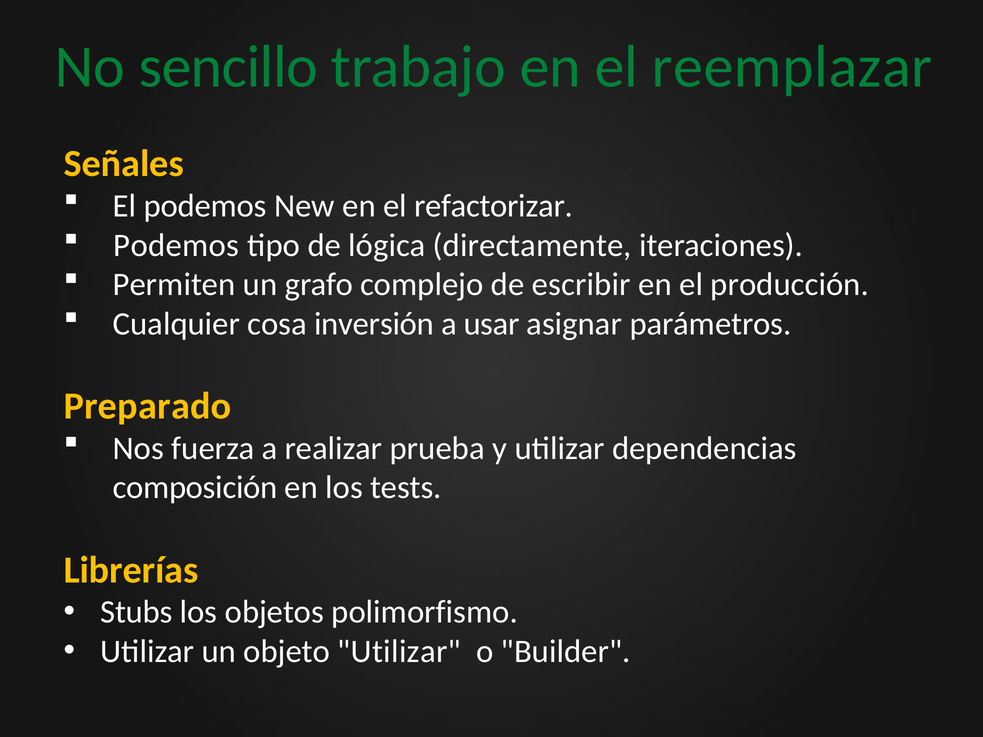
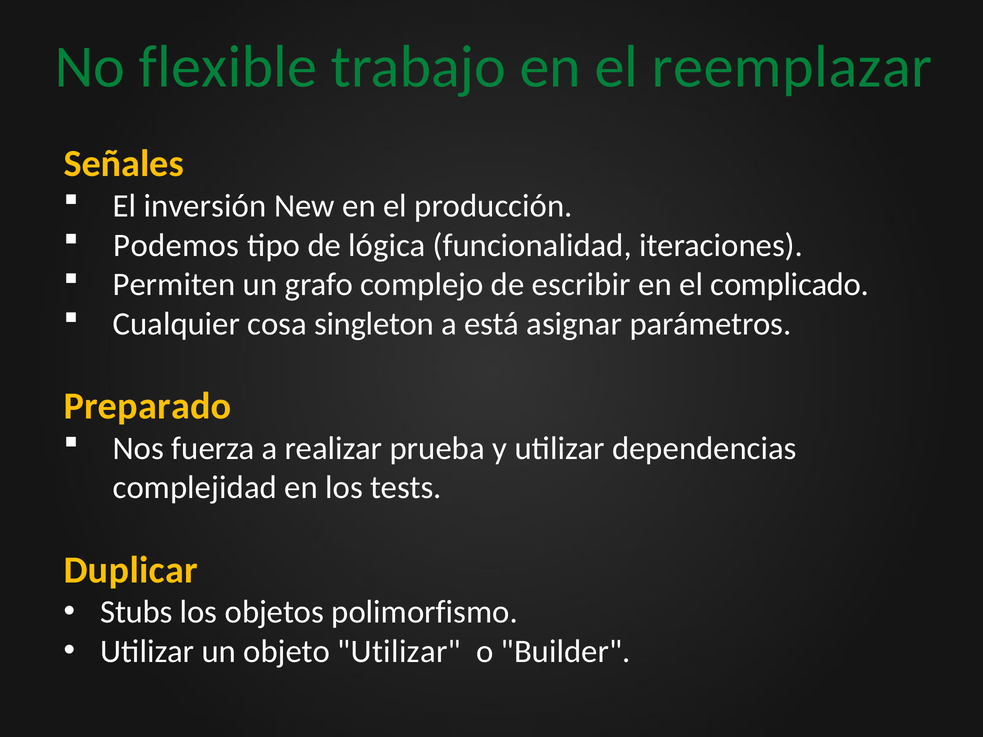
sencillo: sencillo -> flexible (228, 67)
El podemos: podemos -> inversión (205, 206)
refactorizar: refactorizar -> producción (493, 206)
directamente: directamente -> funcionalidad (532, 245)
producción: producción -> complicado (790, 285)
inversión: inversión -> singleton (374, 324)
usar: usar -> está (492, 324)
composición: composición -> complejidad (195, 488)
Librerías: Librerías -> Duplicar (131, 570)
